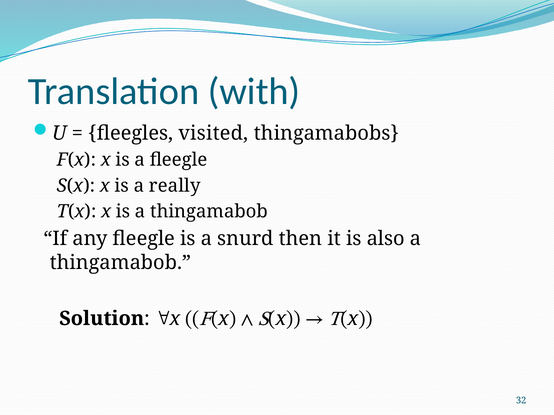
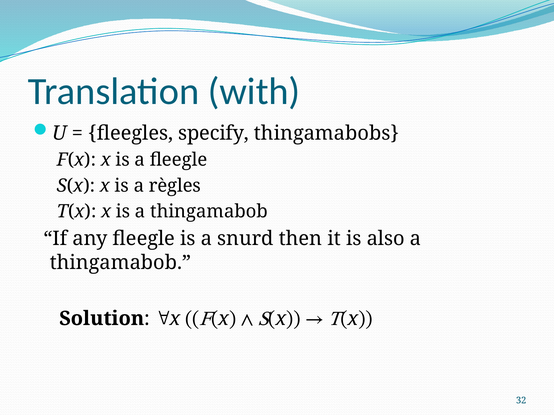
visited: visited -> specify (214, 133)
really: really -> règles (175, 186)
